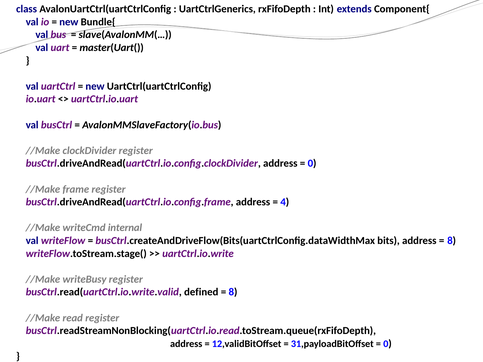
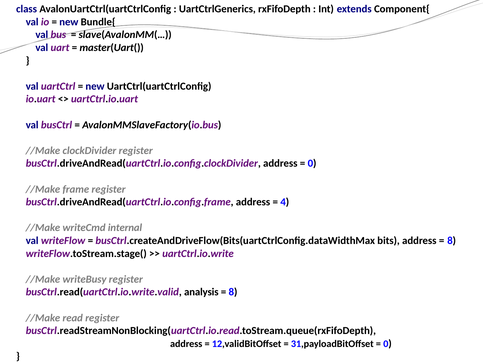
defined: defined -> analysis (201, 292)
